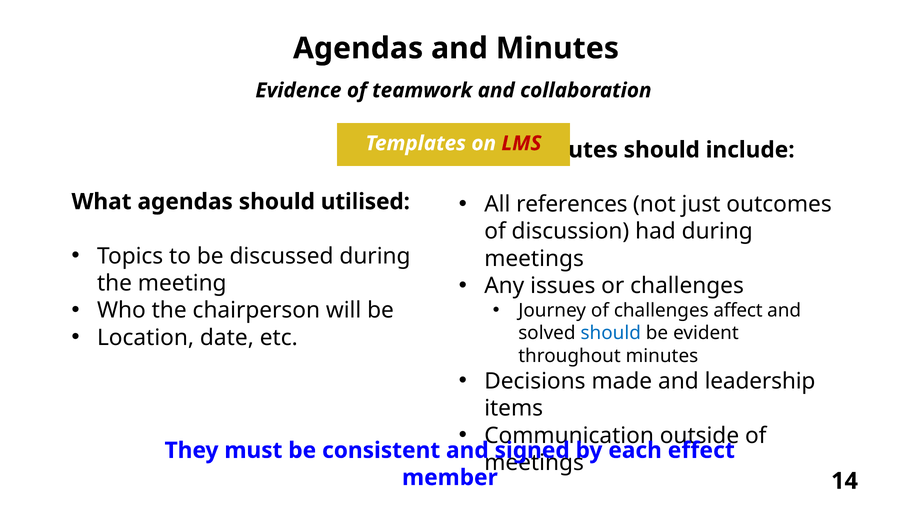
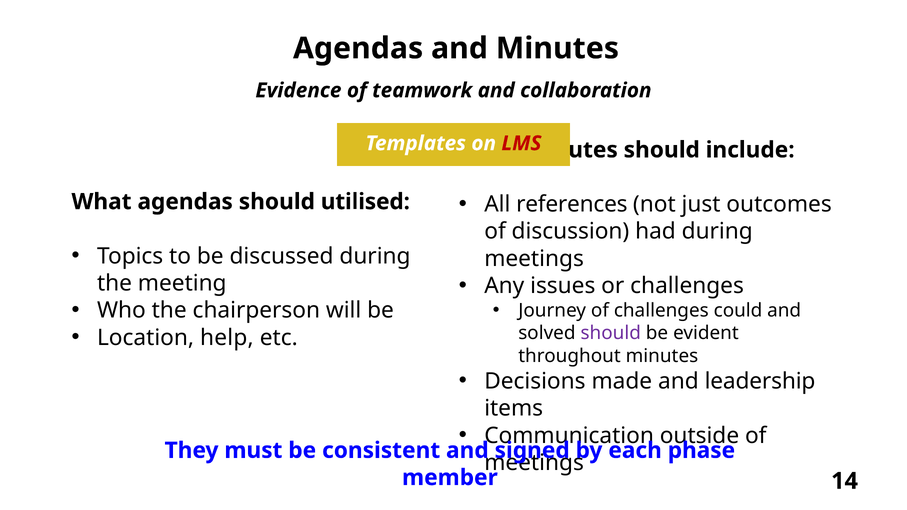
affect: affect -> could (738, 311)
date: date -> help (227, 338)
should colour: blue -> purple (611, 333)
effect: effect -> phase (701, 451)
